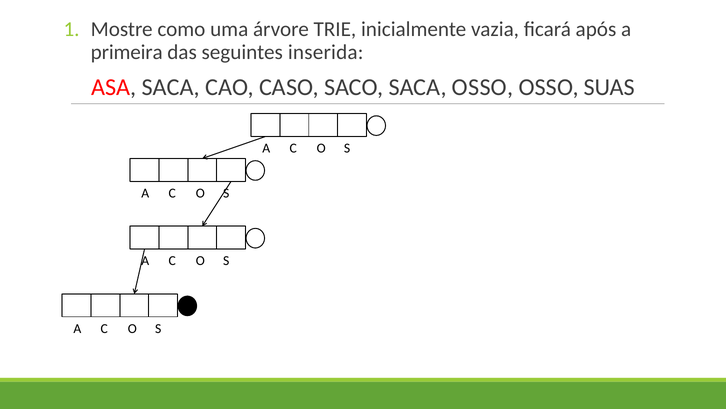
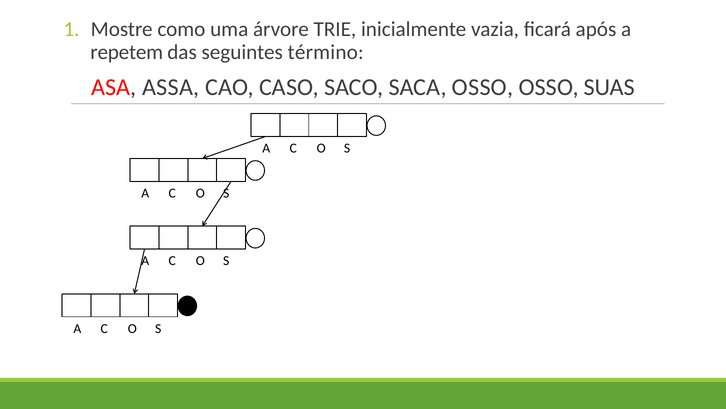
primeira: primeira -> repetem (127, 52)
inserida: inserida -> término (326, 52)
ASA SACA: SACA -> ASSA (171, 87)
